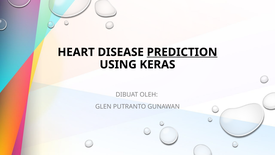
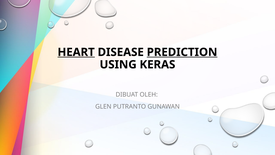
HEART underline: none -> present (76, 52)
